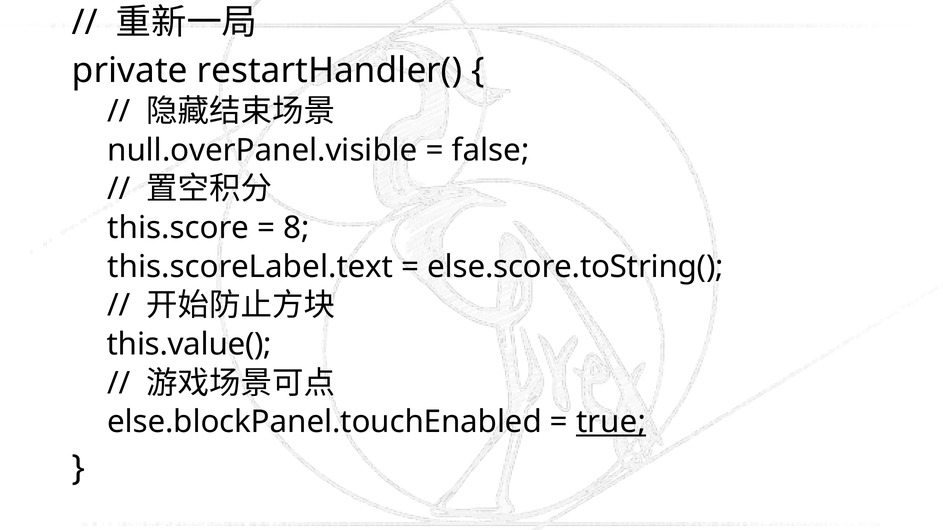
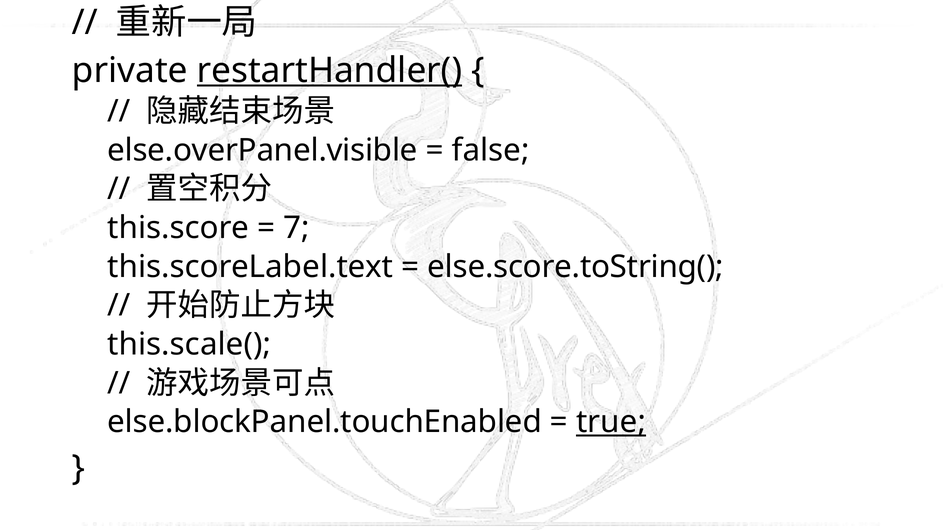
restartHandler( underline: none -> present (330, 70)
null.overPanel.visible: null.overPanel.visible -> else.overPanel.visible (262, 150)
8: 8 -> 7 (296, 228)
this.value(: this.value( -> this.scale( (189, 345)
